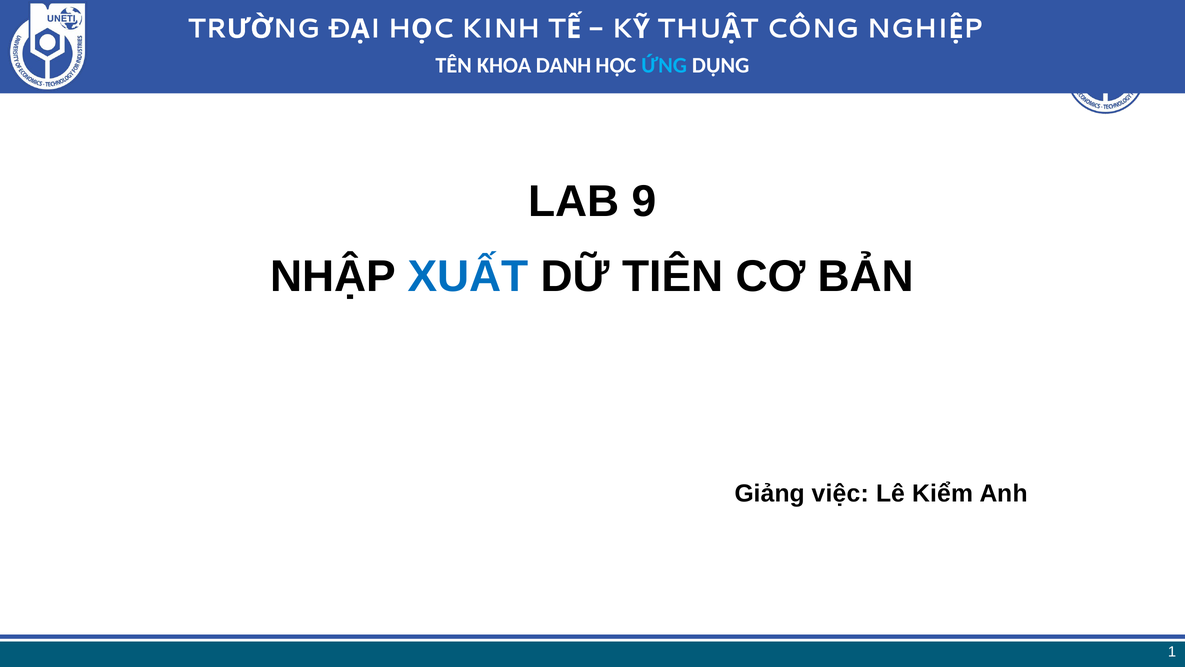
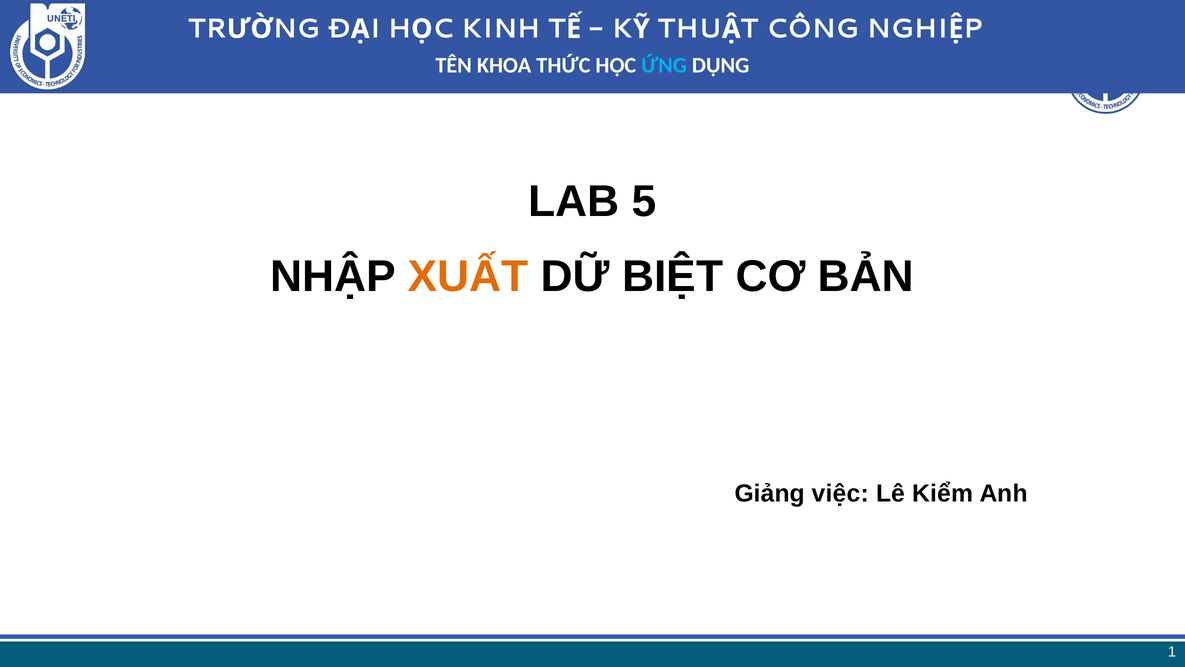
DANH: DANH -> THỨC (563, 66)
9: 9 -> 5 (644, 202)
XUẤT colour: blue -> orange (468, 276)
TIÊN: TIÊN -> BIỆT (673, 276)
